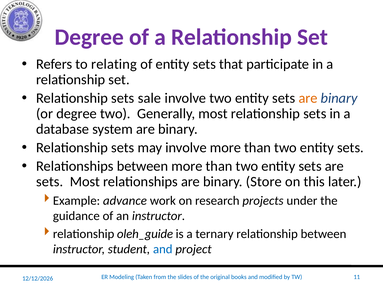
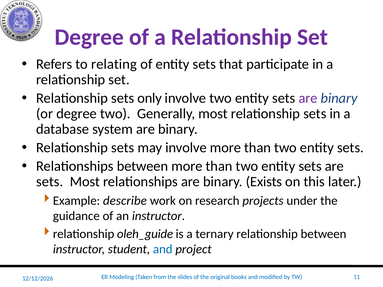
sale: sale -> only (150, 98)
are colour: orange -> purple (308, 98)
Store: Store -> Exists (264, 182)
advance: advance -> describe (125, 201)
